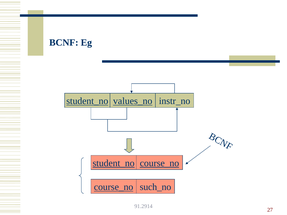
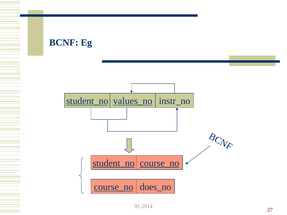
such_no: such_no -> does_no (155, 187)
